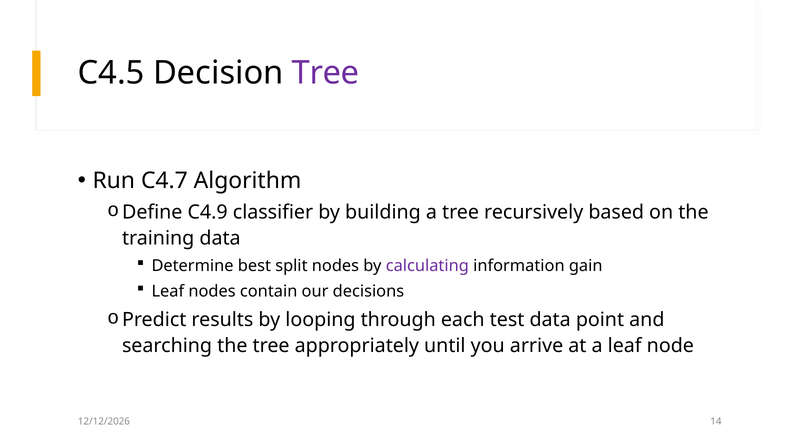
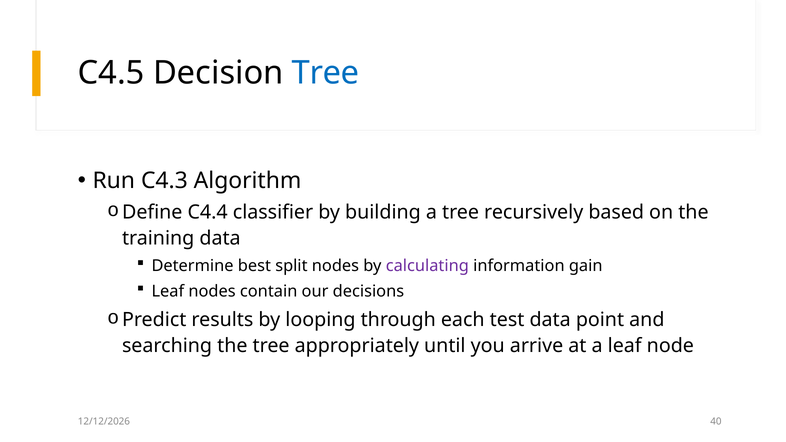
Tree colour: purple -> blue (325, 73)
C4.7: C4.7 -> C4.3 (164, 181)
C4.9: C4.9 -> C4.4 (208, 212)
14: 14 -> 40 (716, 421)
